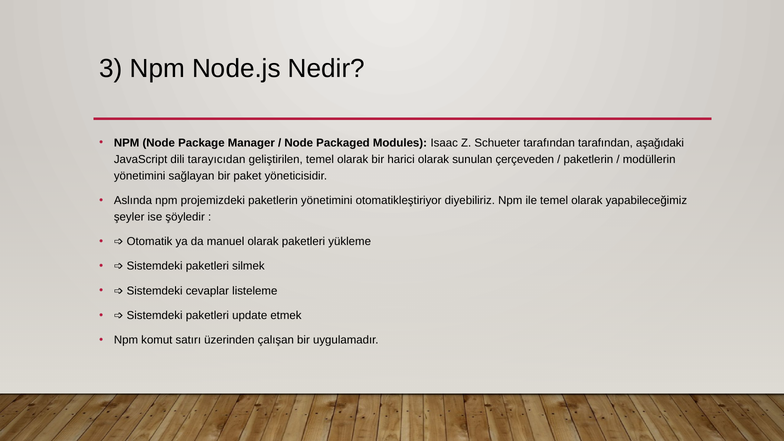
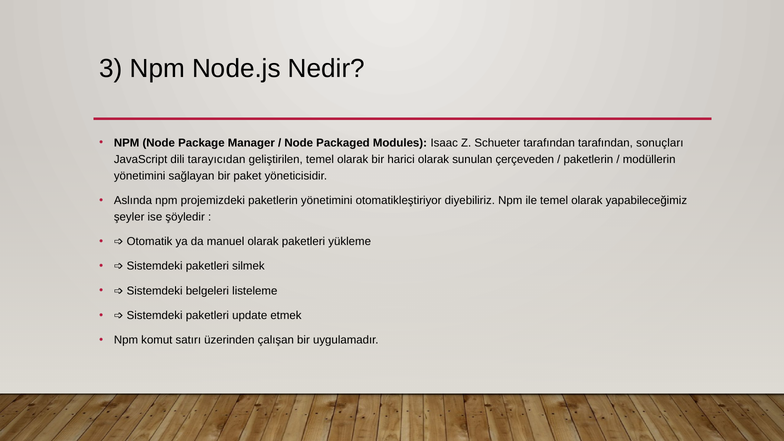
aşağıdaki: aşağıdaki -> sonuçları (660, 143)
cevaplar: cevaplar -> belgeleri (207, 291)
